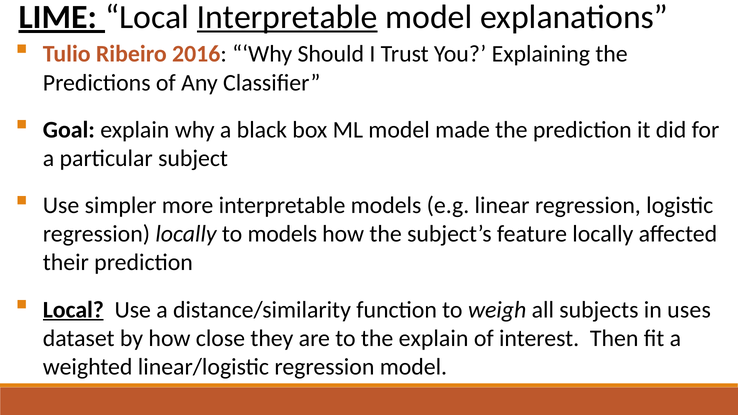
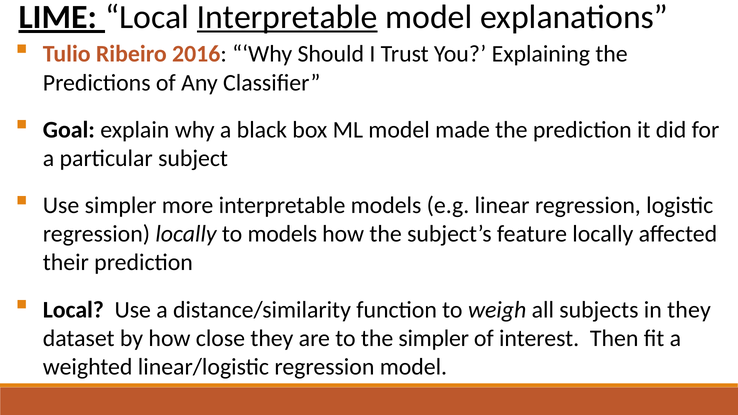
Local underline: present -> none (73, 310)
in uses: uses -> they (689, 310)
the explain: explain -> simpler (434, 338)
